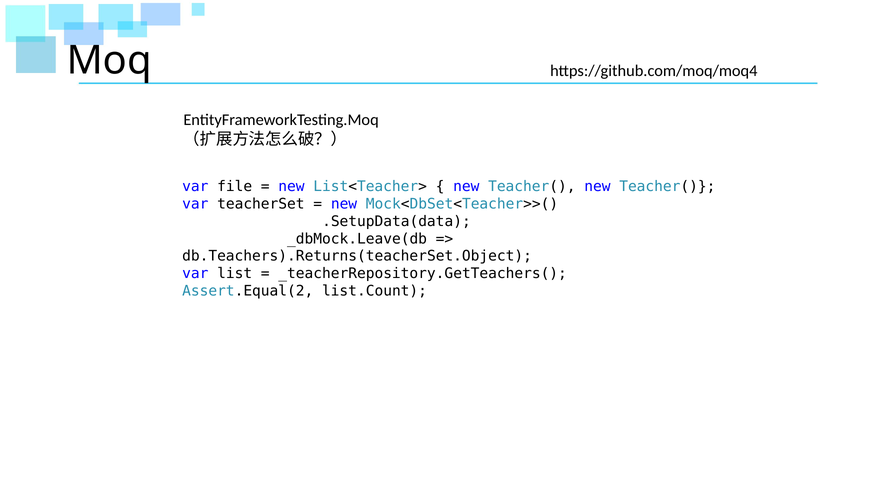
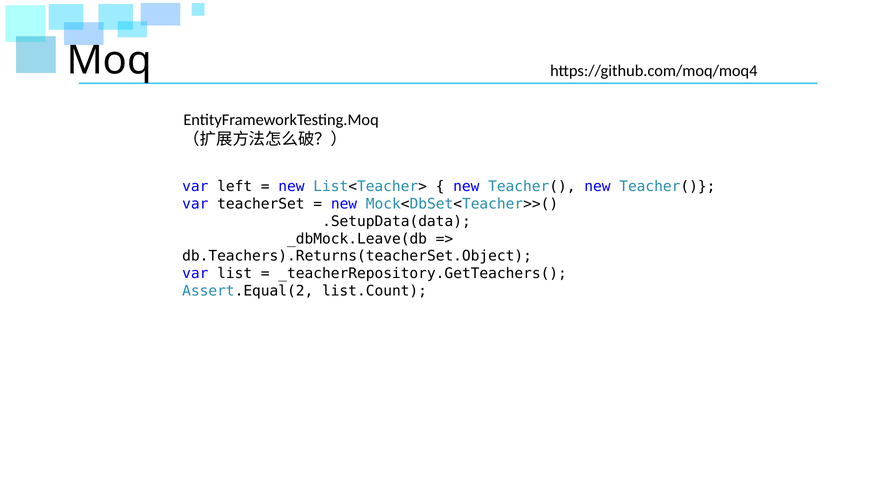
file: file -> left (235, 187)
